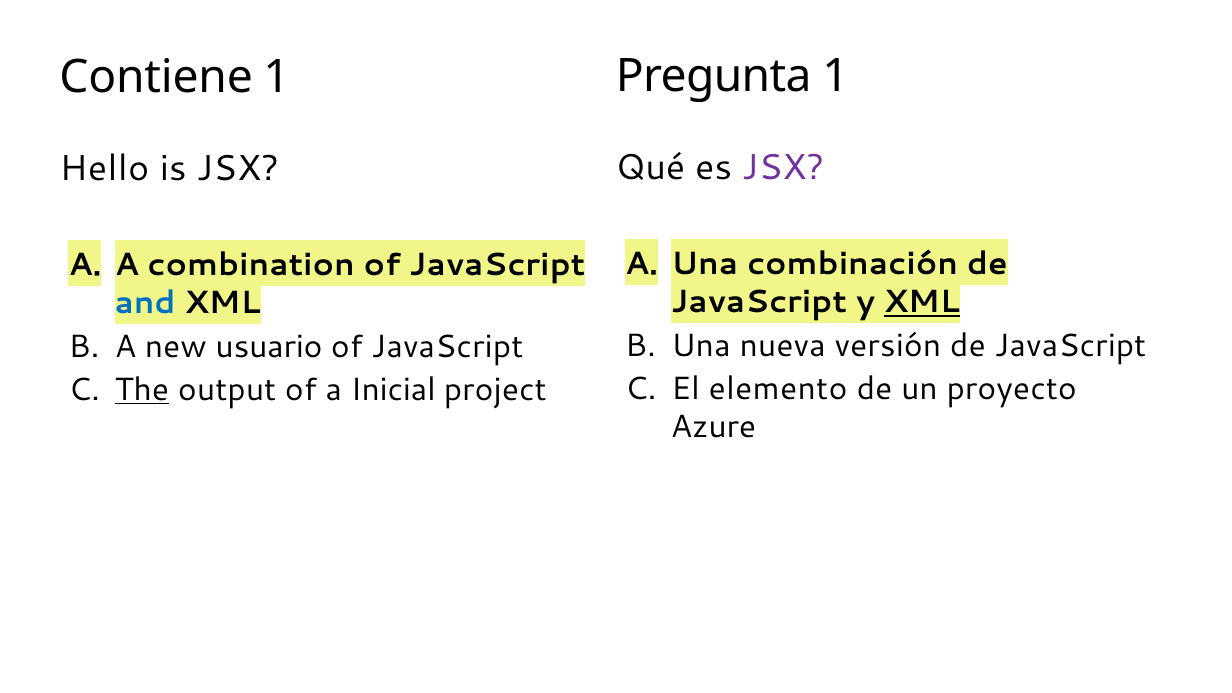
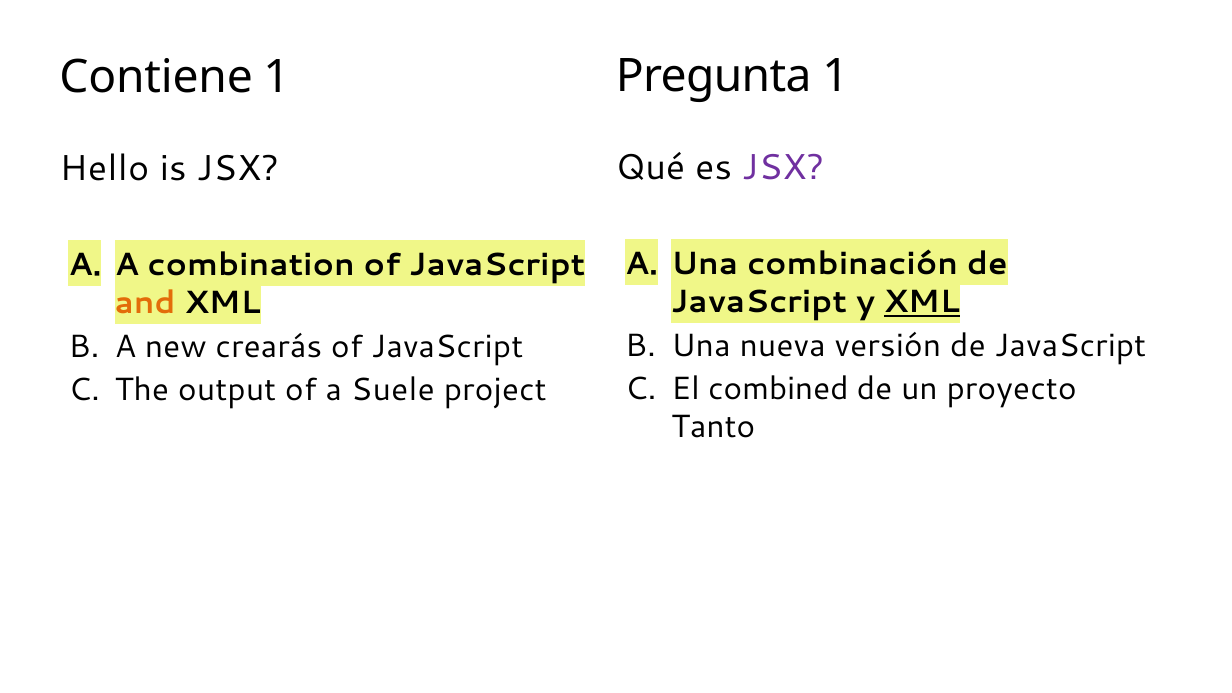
and colour: blue -> orange (145, 303)
usuario: usuario -> crearás (269, 346)
elemento: elemento -> combined (778, 389)
The underline: present -> none (142, 390)
Inicial: Inicial -> Suele (393, 390)
Azure: Azure -> Tanto (713, 427)
